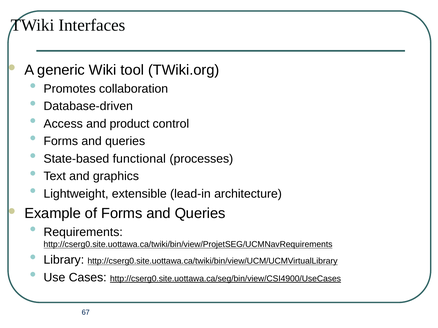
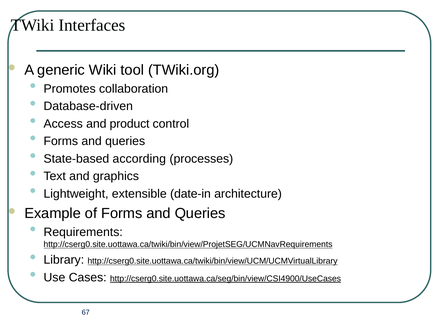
functional: functional -> according (139, 159)
lead-in: lead-in -> date-in (190, 194)
